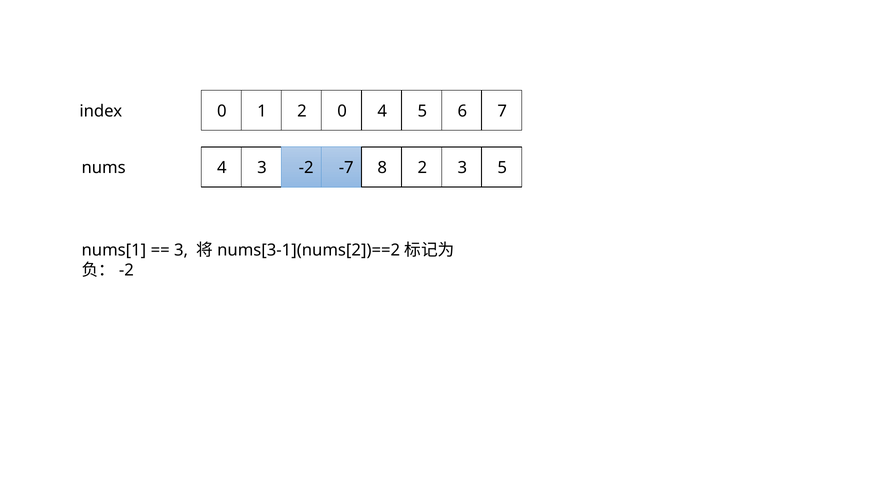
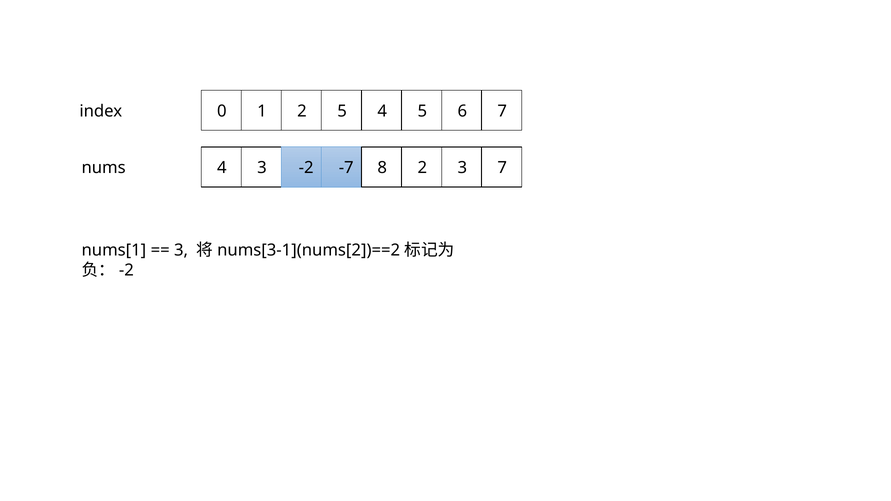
2 0: 0 -> 5 (342, 111)
3 5: 5 -> 7 (502, 168)
